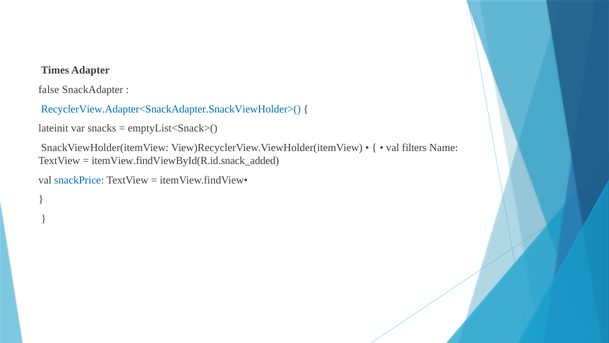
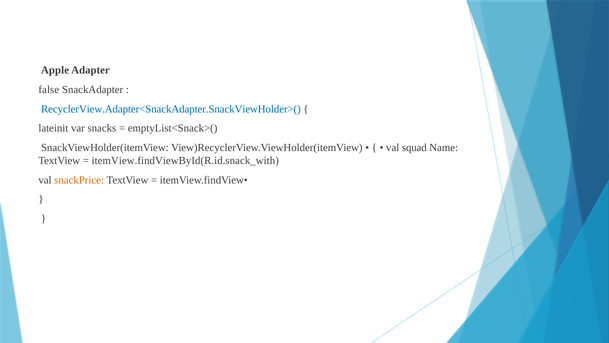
Times: Times -> Apple (55, 70)
filters: filters -> squad (414, 148)
itemView.findViewById(R.id.snack_added: itemView.findViewById(R.id.snack_added -> itemView.findViewById(R.id.snack_with (185, 161)
snackPrice colour: blue -> orange (79, 180)
